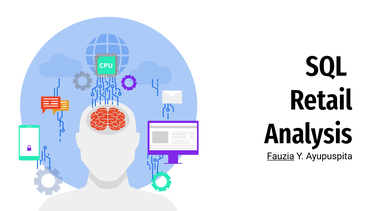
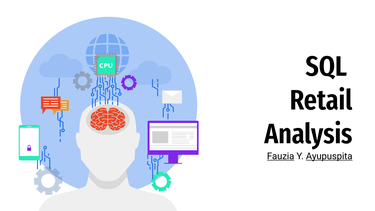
Ayupuspita underline: none -> present (329, 156)
